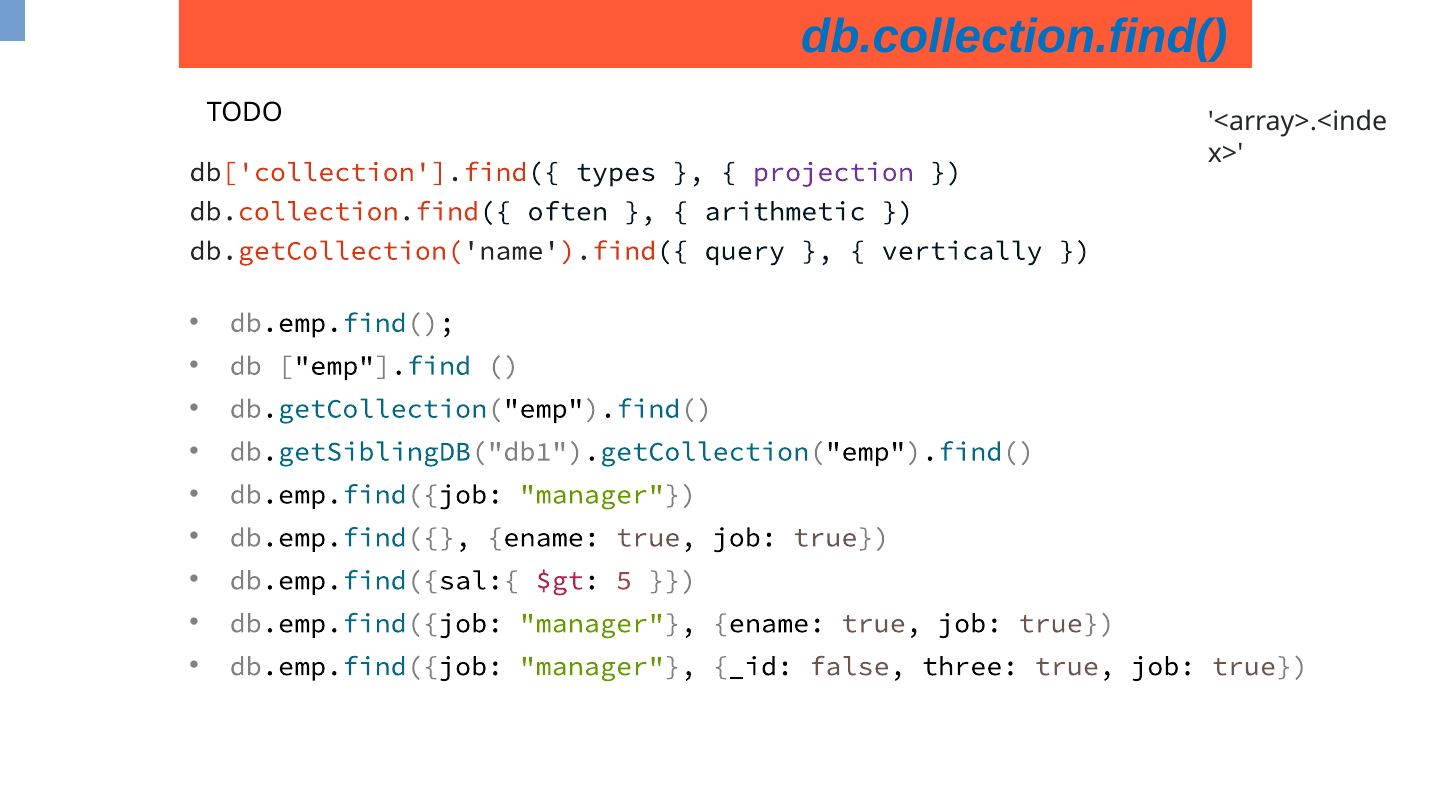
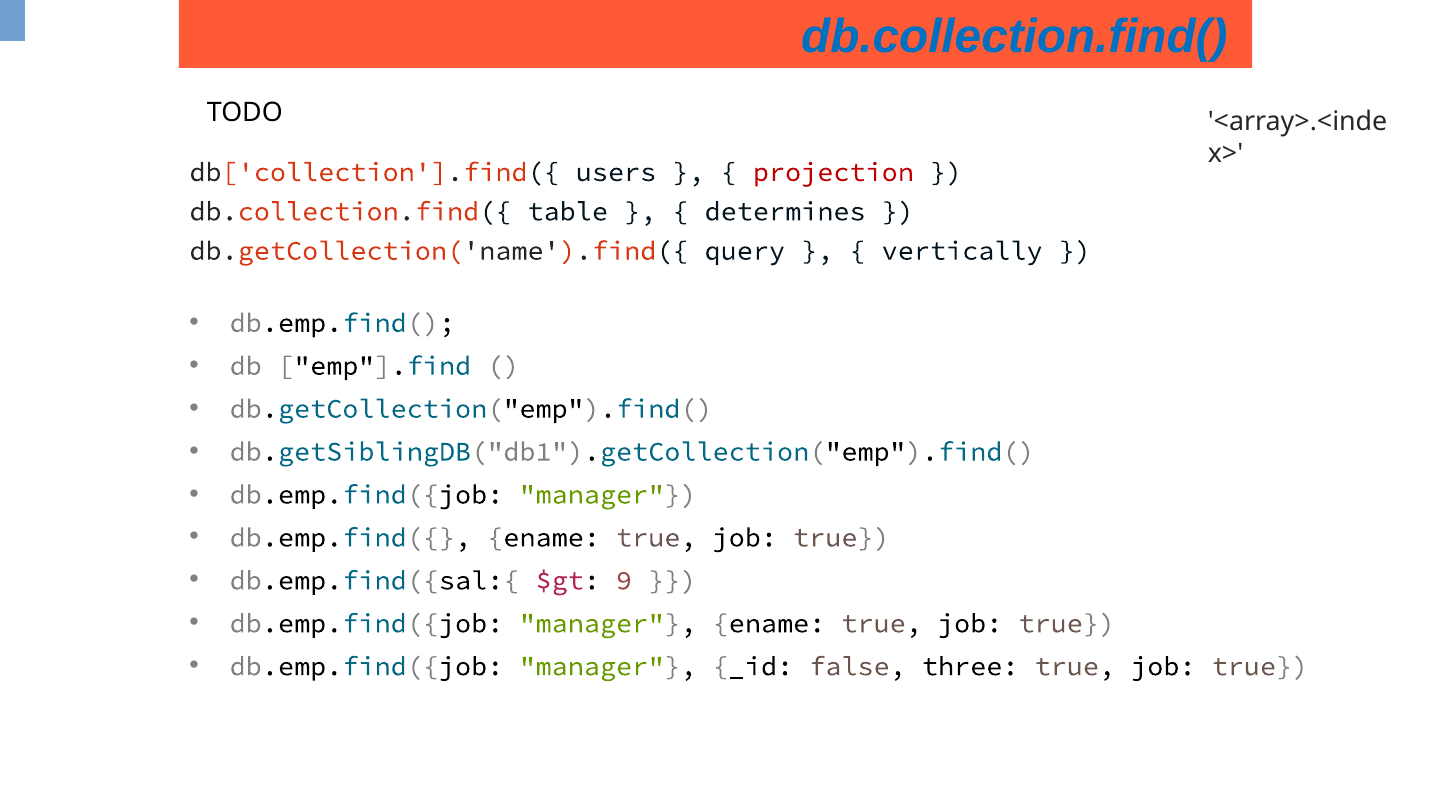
types: types -> users (616, 172)
projection colour: purple -> red (833, 172)
often: often -> table (568, 211)
arithmetic: arithmetic -> determines (785, 211)
5: 5 -> 9 (624, 580)
